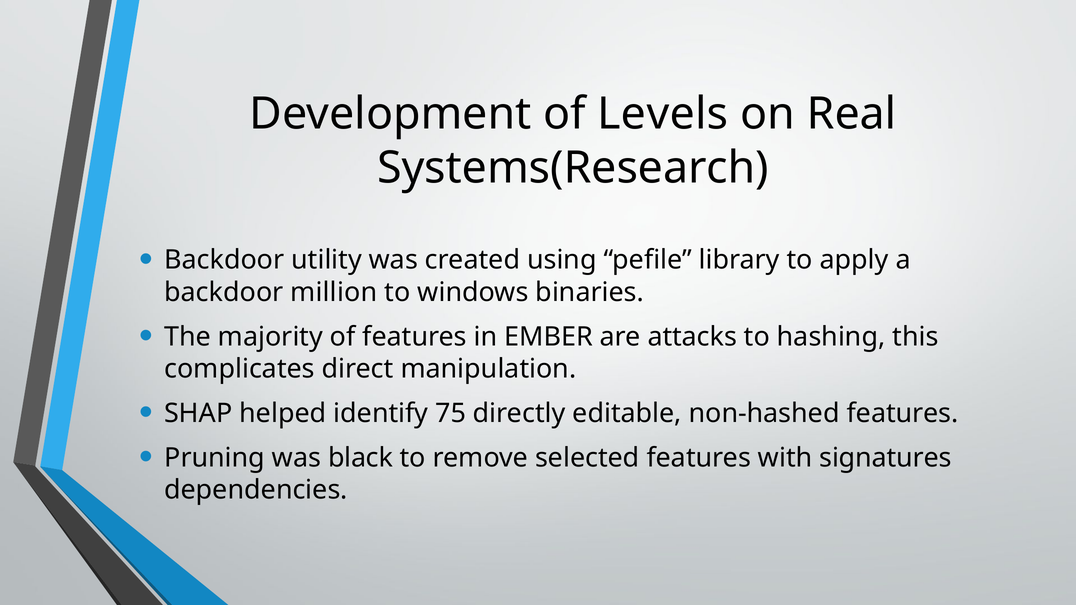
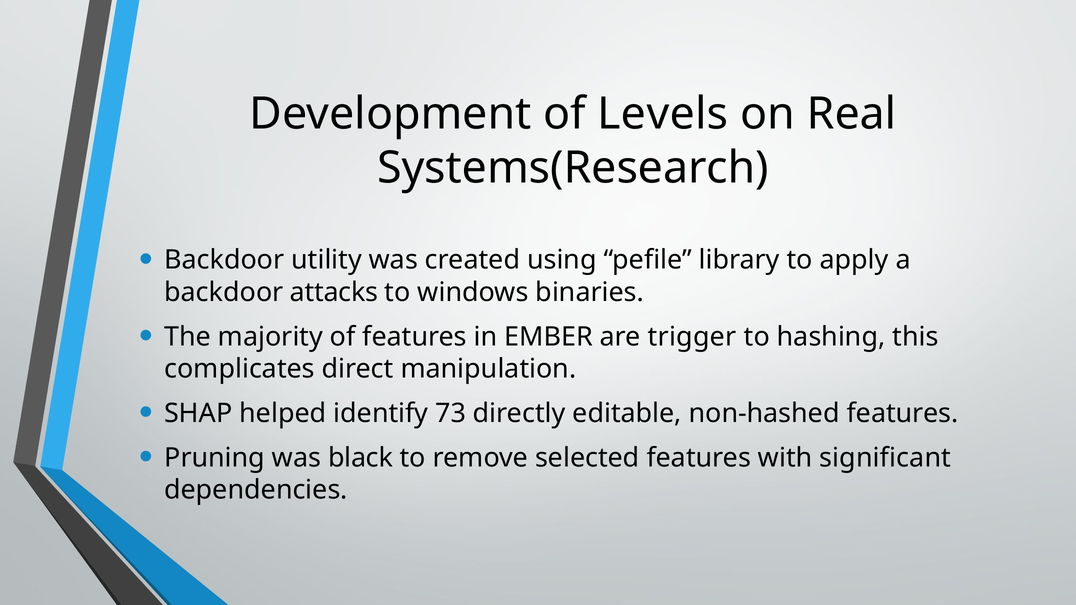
million: million -> attacks (334, 292)
attacks: attacks -> trigger (692, 337)
75: 75 -> 73 (451, 413)
signatures: signatures -> significant (885, 458)
